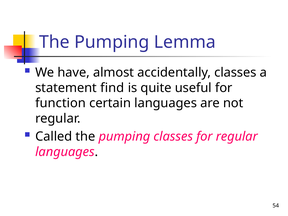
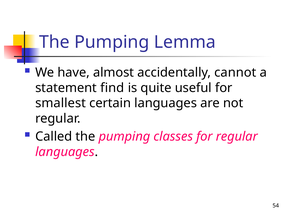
accidentally classes: classes -> cannot (235, 72)
function: function -> smallest (61, 103)
